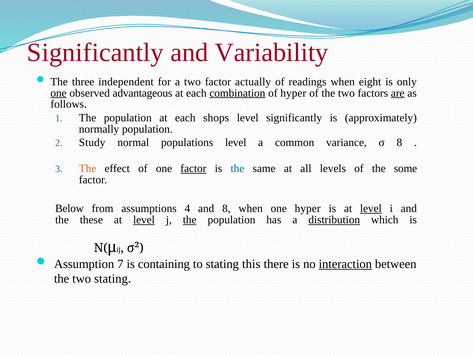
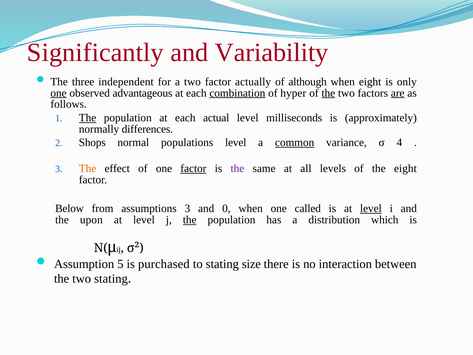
readings: readings -> although (308, 82)
the underline: none -> present (328, 93)
The underline: none -> present (88, 118)
shops: shops -> actual (216, 118)
level significantly: significantly -> milliseconds (294, 118)
normally population: population -> differences (147, 129)
Study: Study -> Shops (92, 142)
common underline: none -> present (295, 142)
σ 8: 8 -> 4 (399, 142)
the colour: blue -> purple (237, 168)
the some: some -> eight (405, 168)
assumptions 4: 4 -> 3 (187, 208)
and 8: 8 -> 0 (226, 208)
one hyper: hyper -> called (308, 208)
these: these -> upon (91, 220)
level underline: present -> none (144, 220)
distribution underline: present -> none (334, 220)
7: 7 -> 5 (120, 264)
containing: containing -> purchased (164, 264)
this: this -> size (251, 264)
interaction underline: present -> none (345, 264)
